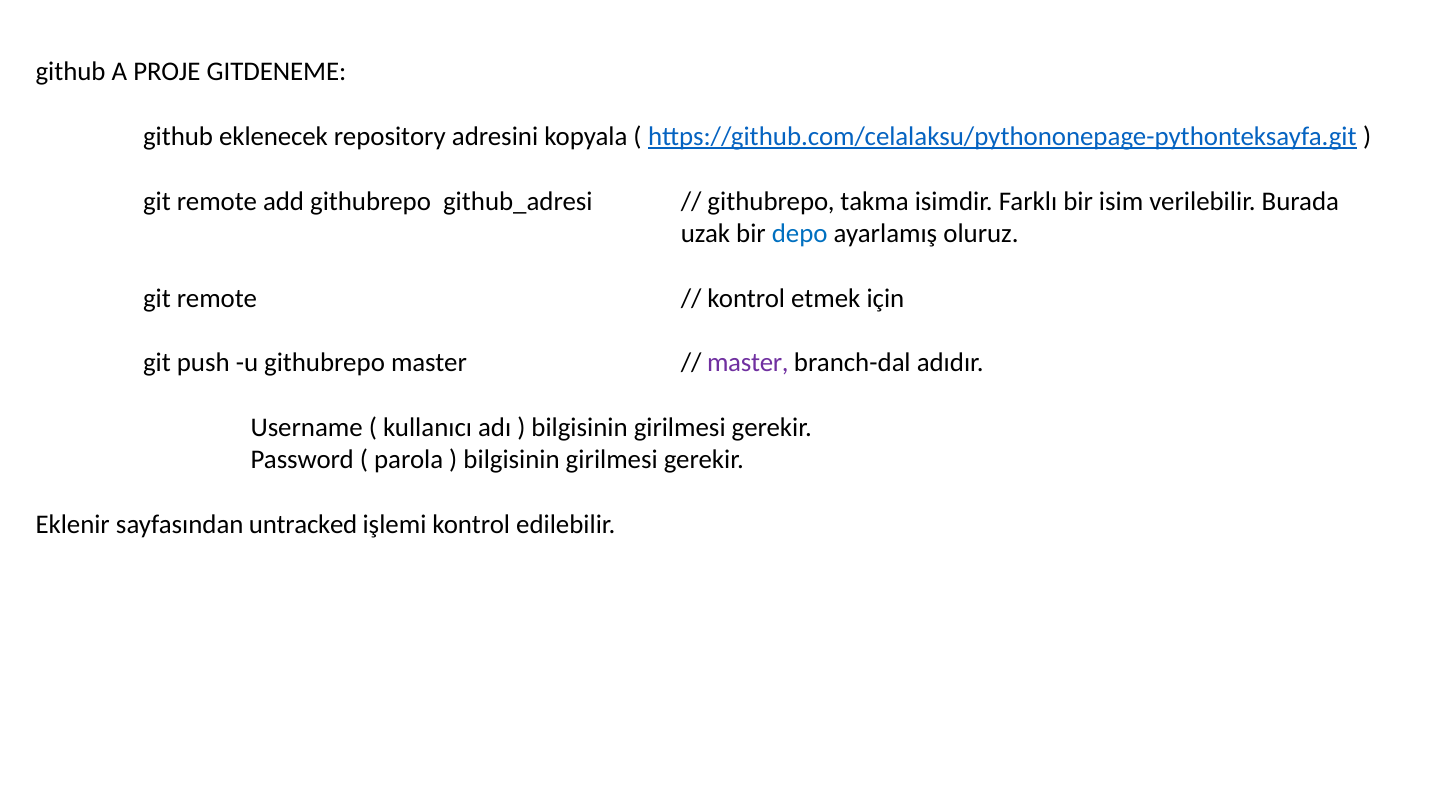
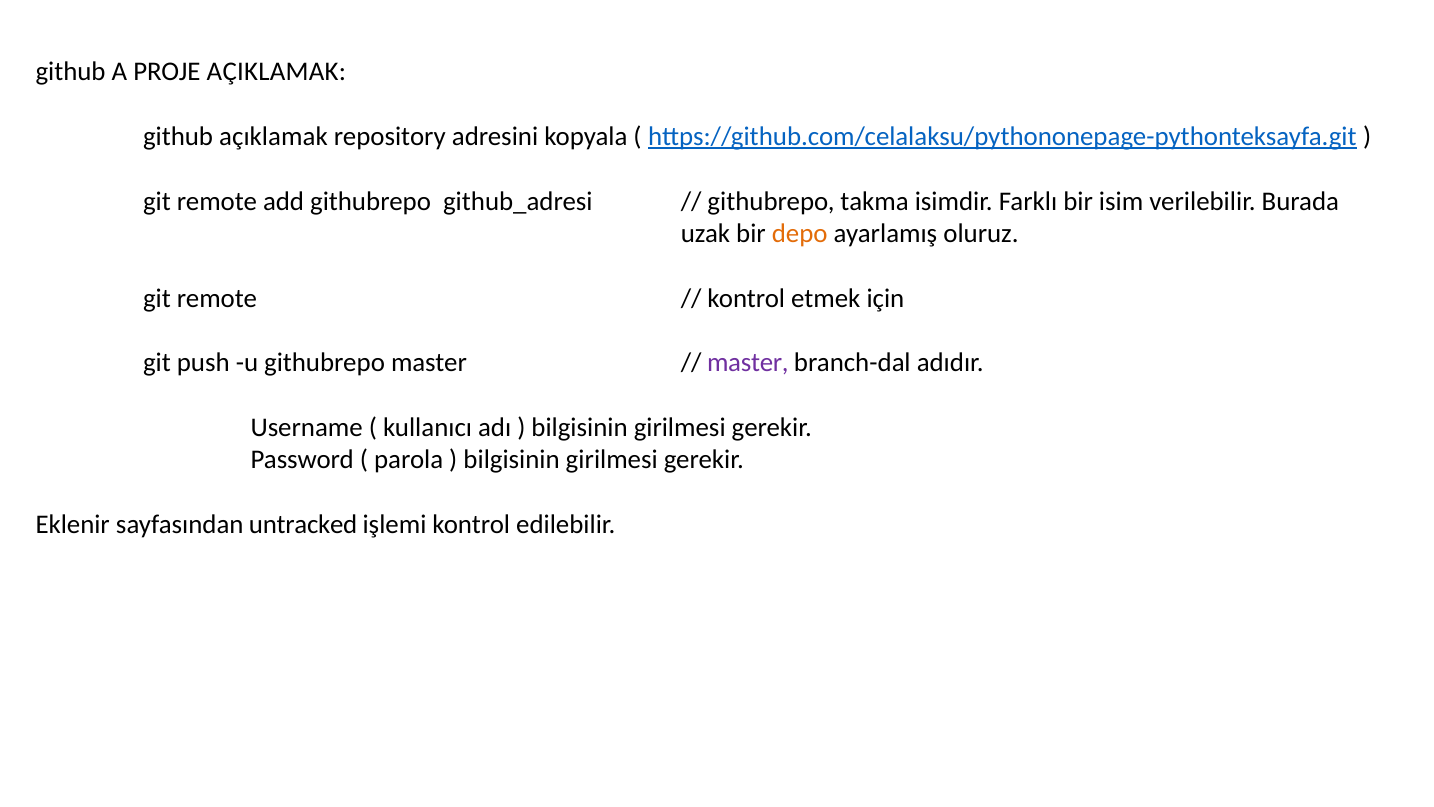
GITDENEME: GITDENEME -> AÇIKLAMAK (276, 72)
eklenecek: eklenecek -> açıklamak (273, 136)
depo colour: blue -> orange (800, 233)
